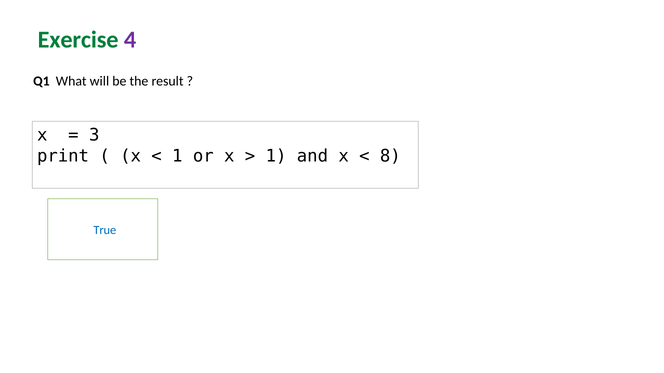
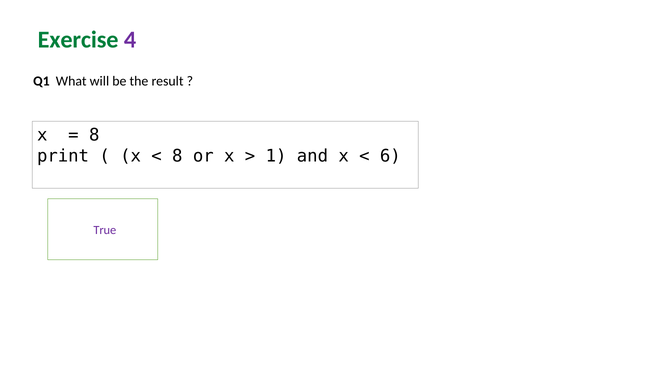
3: 3 -> 8 (94, 135)
1: 1 -> 8 (177, 156)
8: 8 -> 6 (390, 156)
True colour: blue -> purple (105, 230)
